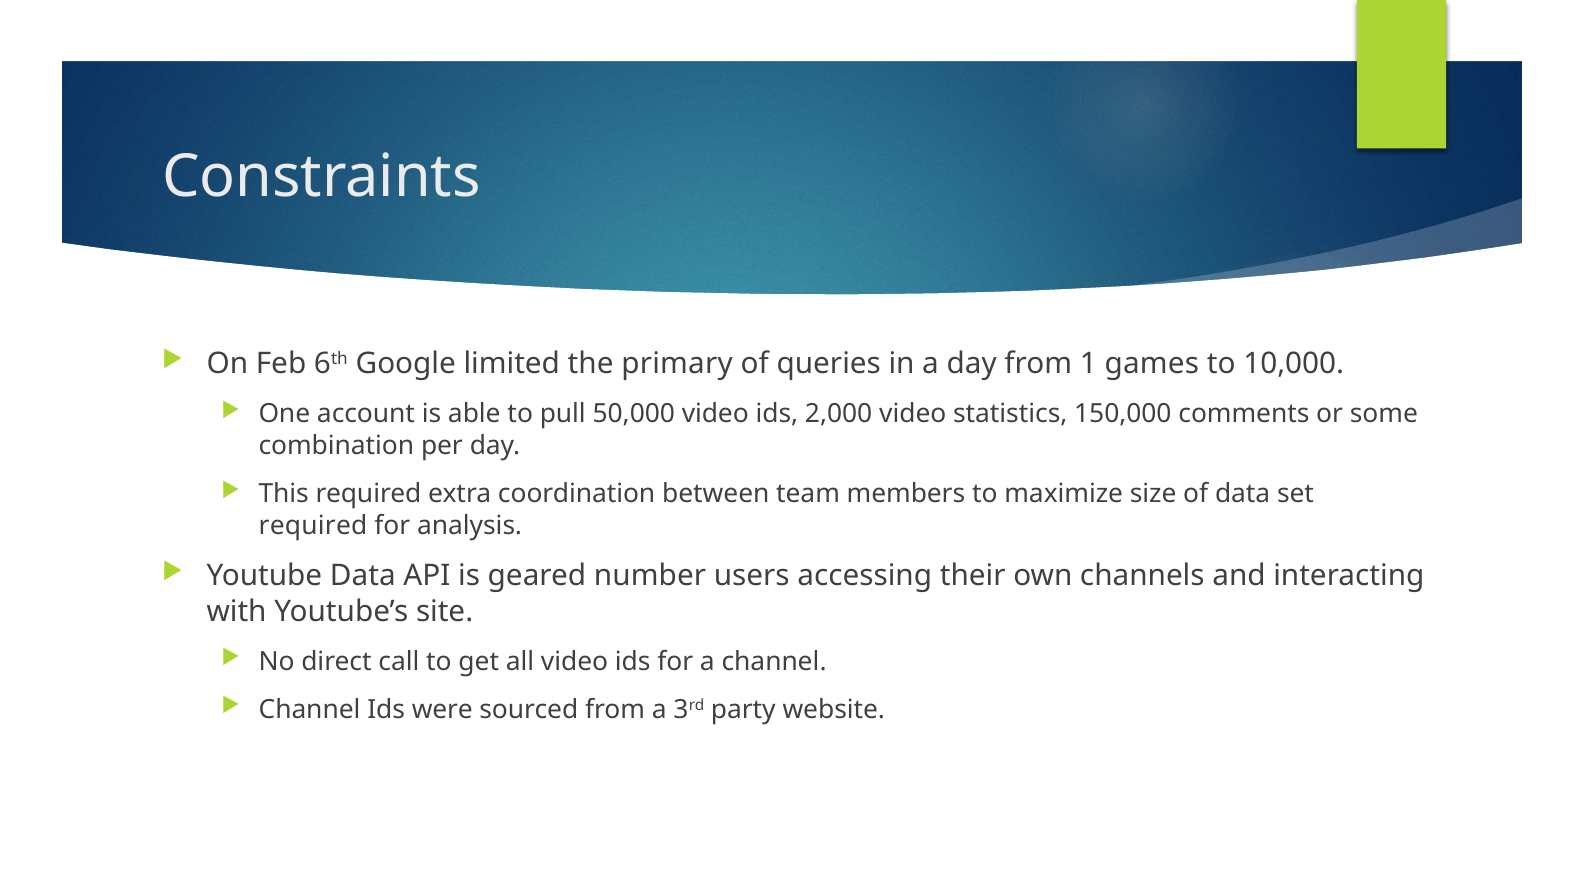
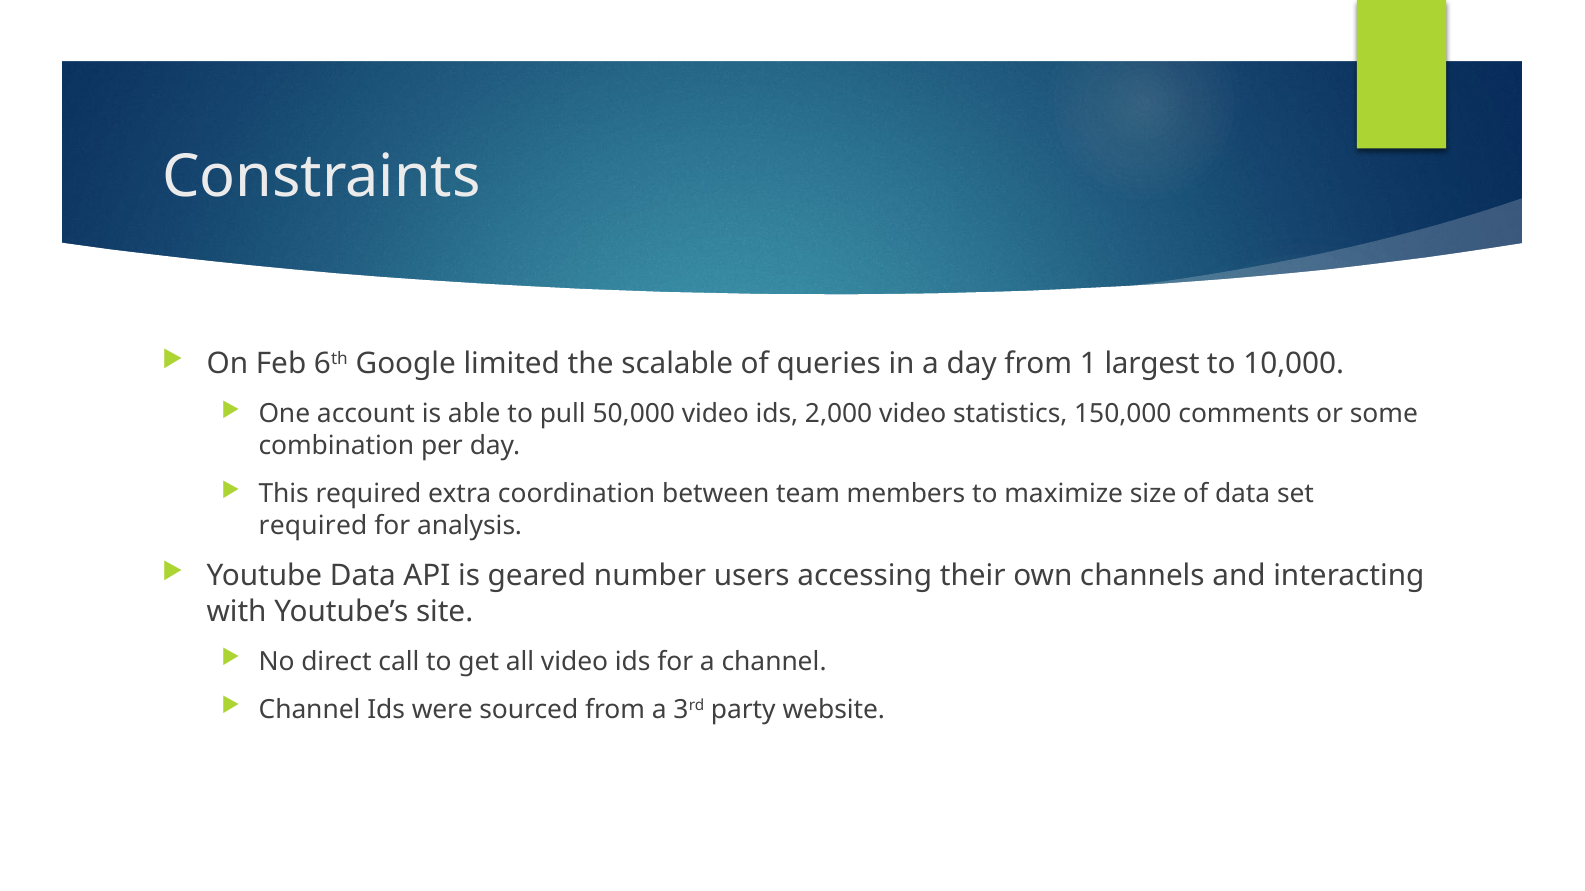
primary: primary -> scalable (677, 364)
games: games -> largest (1152, 364)
